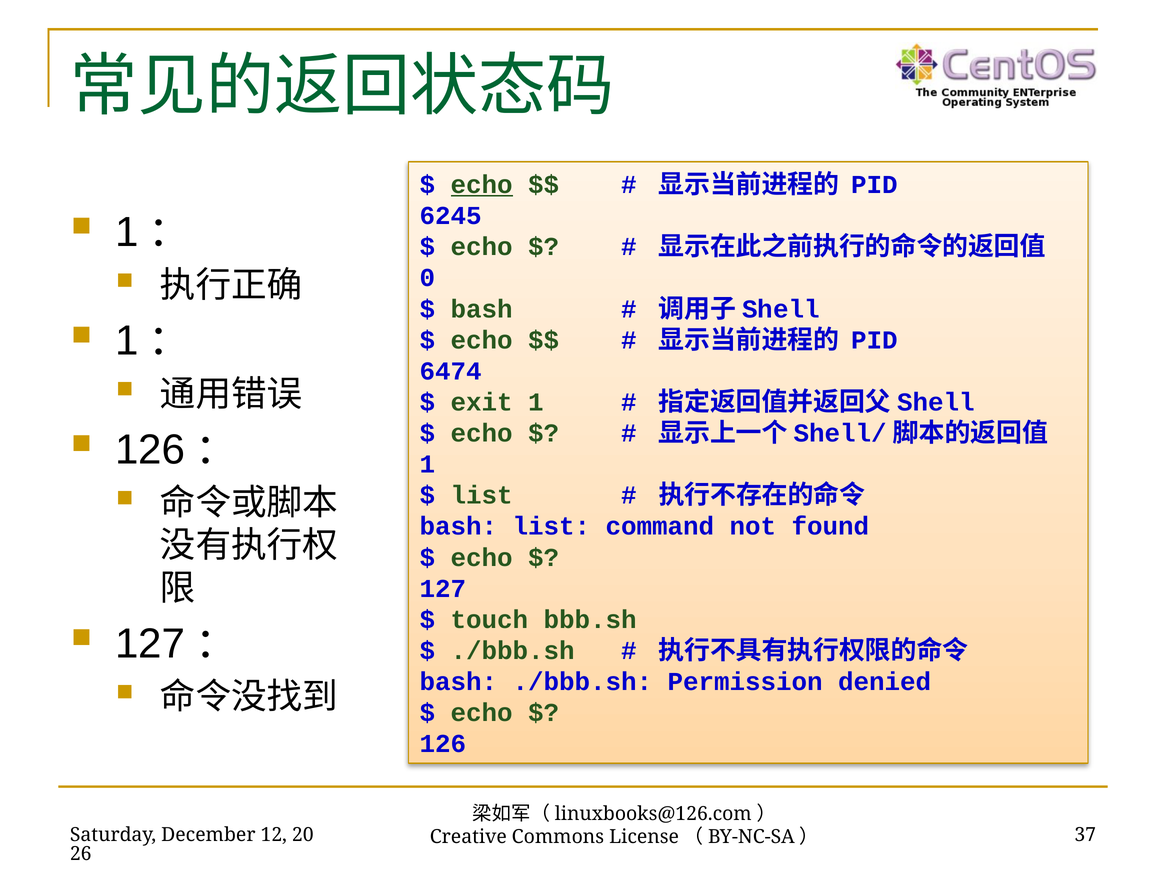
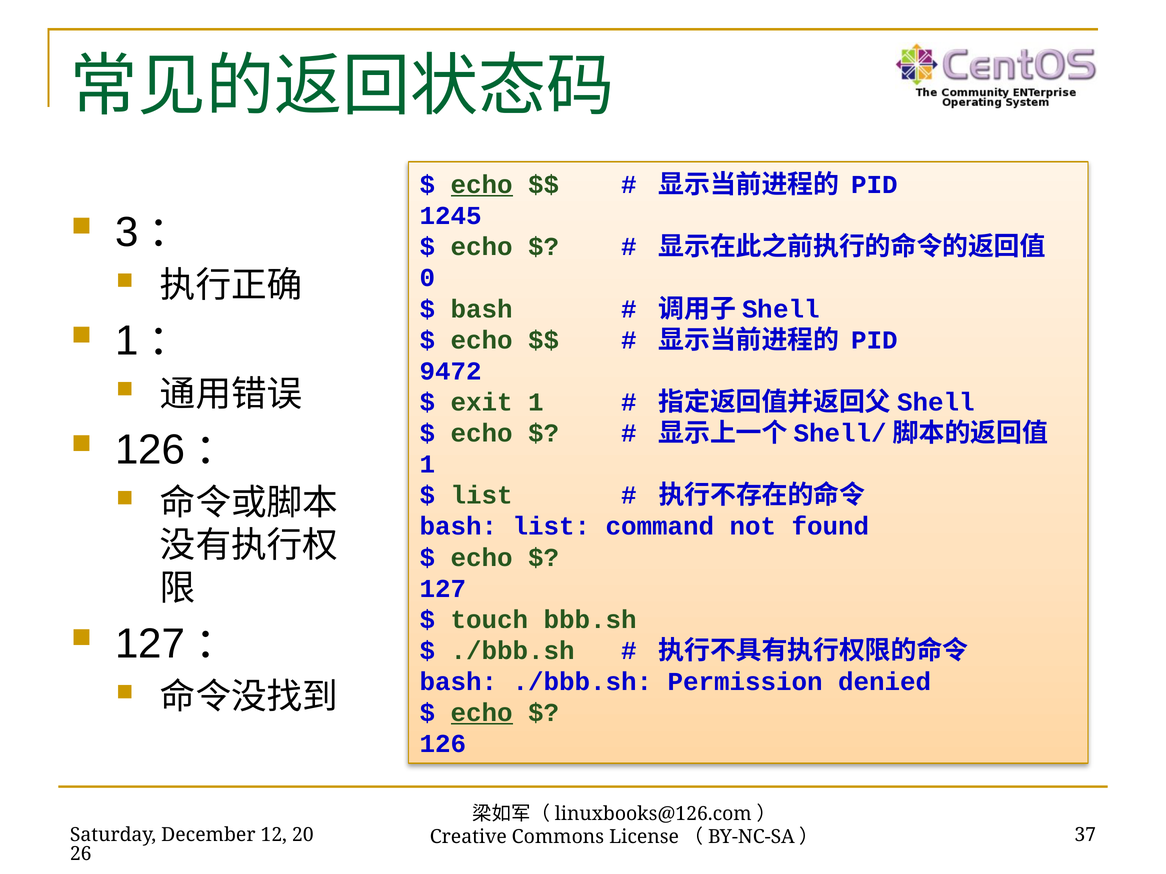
6245: 6245 -> 1245 (451, 216)
1: 1 -> 3 (127, 233)
6474: 6474 -> 9472 (451, 371)
echo underline: none -> present (482, 713)
